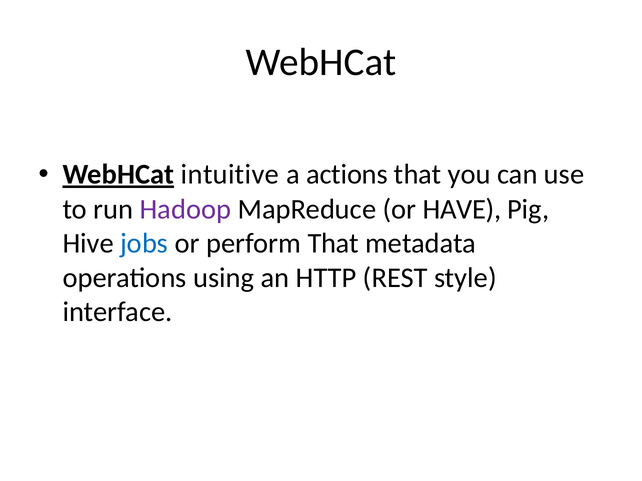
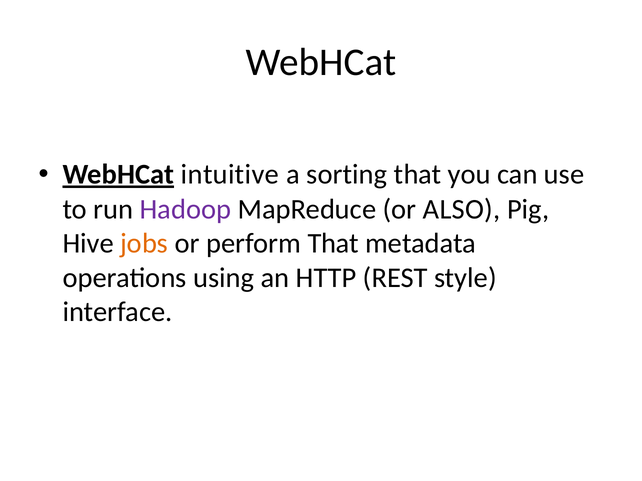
actions: actions -> sorting (347, 175)
HAVE: HAVE -> ALSO (462, 210)
jobs colour: blue -> orange (144, 244)
